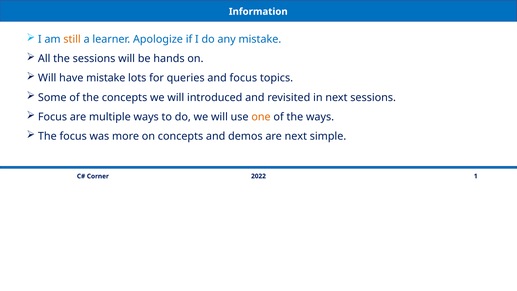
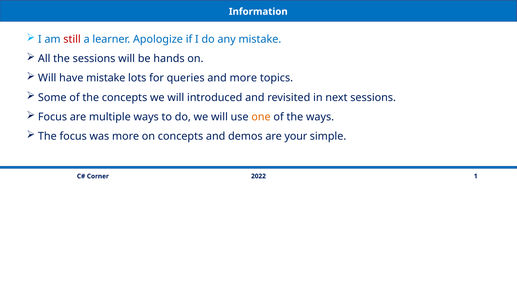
still colour: orange -> red (72, 39)
and focus: focus -> more (243, 78)
are next: next -> your (296, 136)
